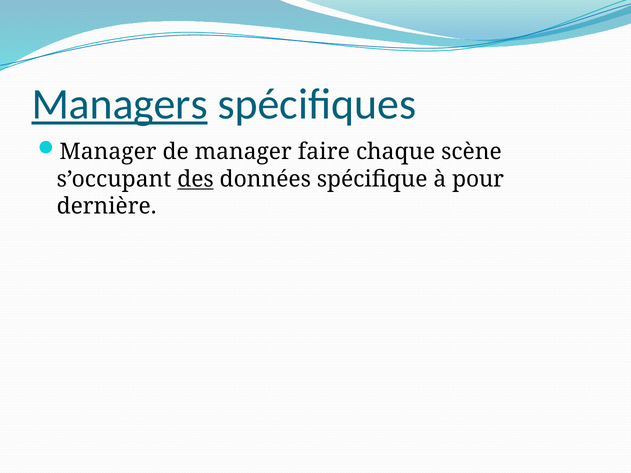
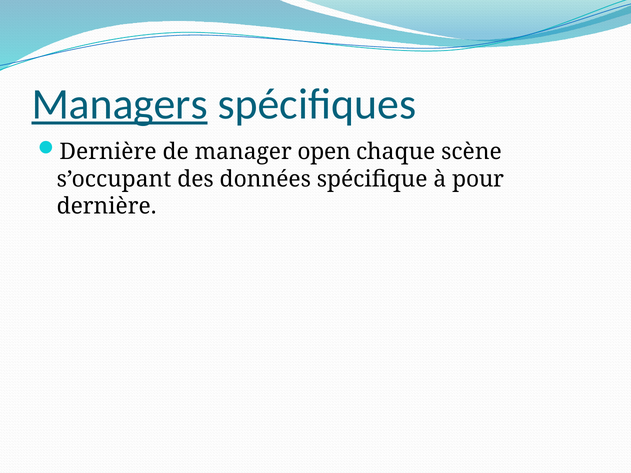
Manager: Manager -> Dernière (108, 152)
faire: faire -> open (324, 152)
des underline: present -> none (196, 179)
